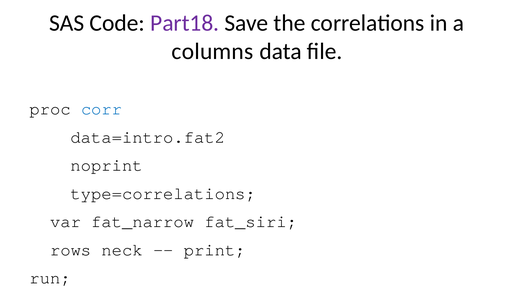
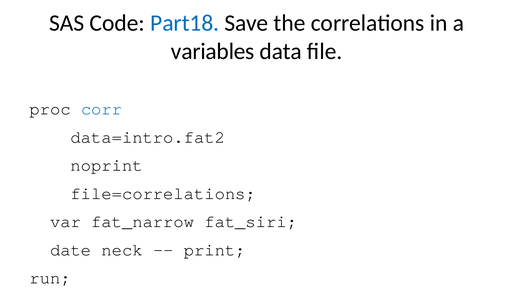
Part18 colour: purple -> blue (185, 23)
columns: columns -> variables (213, 51)
type=correlations: type=correlations -> file=correlations (163, 193)
rows: rows -> date (71, 250)
